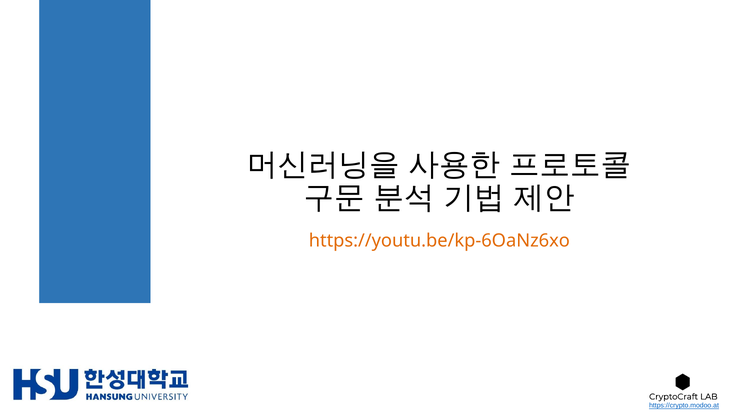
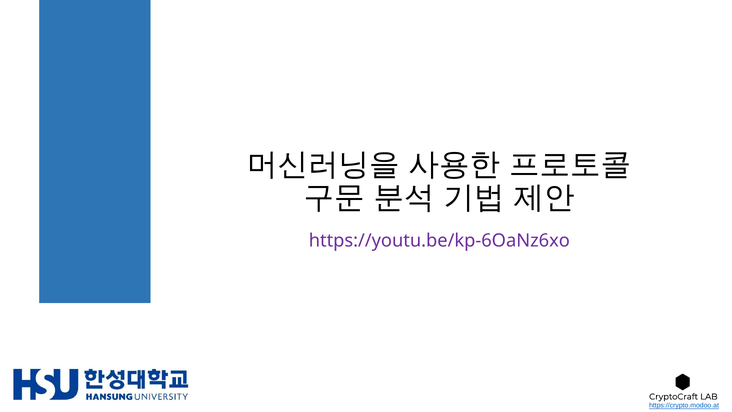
https://youtu.be/kp-6OaNz6xo colour: orange -> purple (439, 240)
